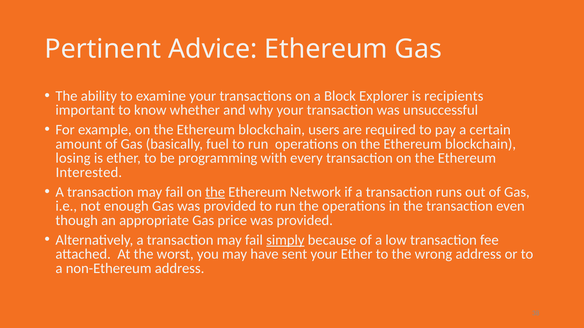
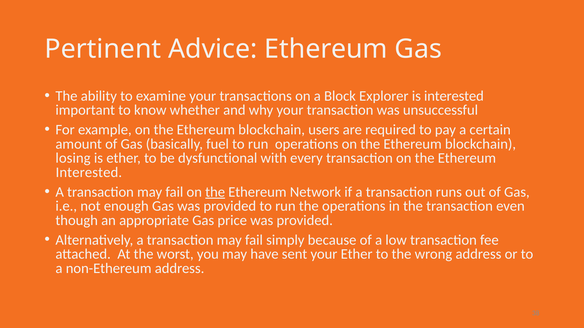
is recipients: recipients -> interested (454, 96)
programming: programming -> dysfunctional (218, 158)
simply underline: present -> none (285, 240)
